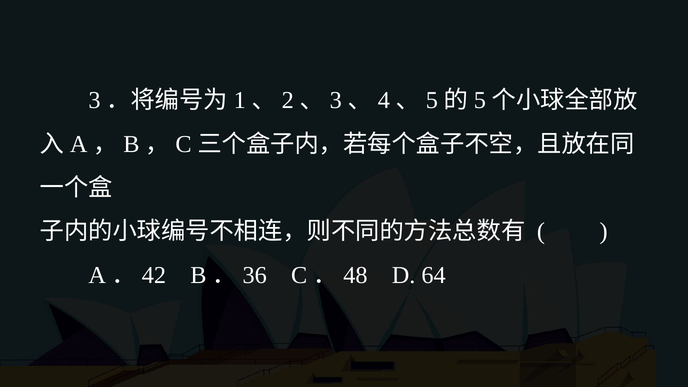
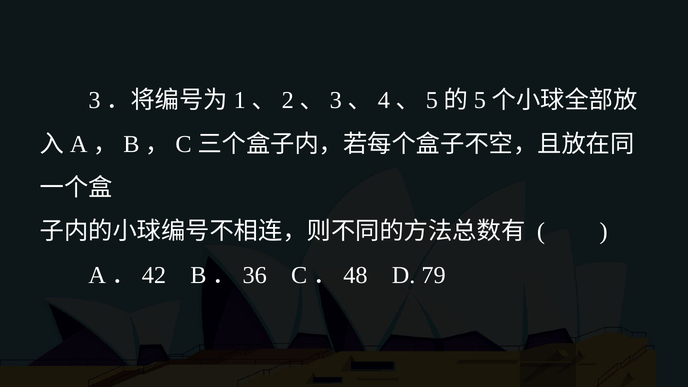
64: 64 -> 79 (434, 275)
